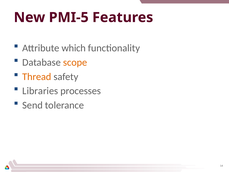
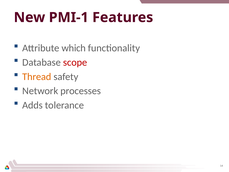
PMI-5: PMI-5 -> PMI-1 (69, 17)
scope colour: orange -> red (75, 62)
Libraries: Libraries -> Network (40, 91)
Send: Send -> Adds (33, 105)
